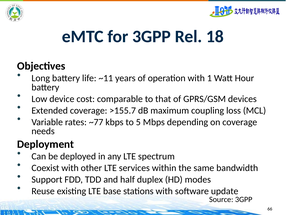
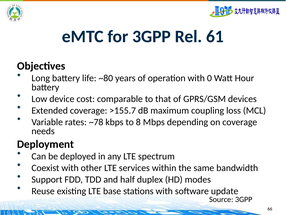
18: 18 -> 61 (215, 36)
~11: ~11 -> ~80 (106, 78)
1: 1 -> 0 (209, 78)
~77: ~77 -> ~78 (96, 122)
5: 5 -> 8 (138, 122)
